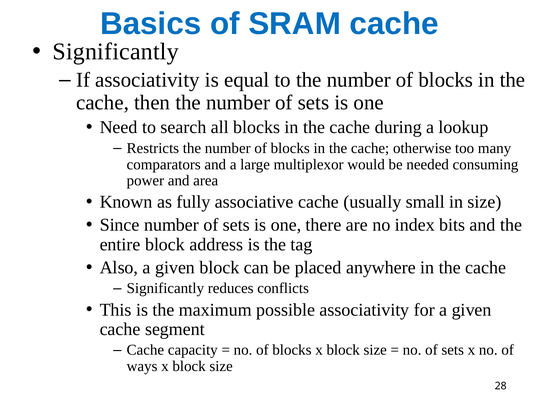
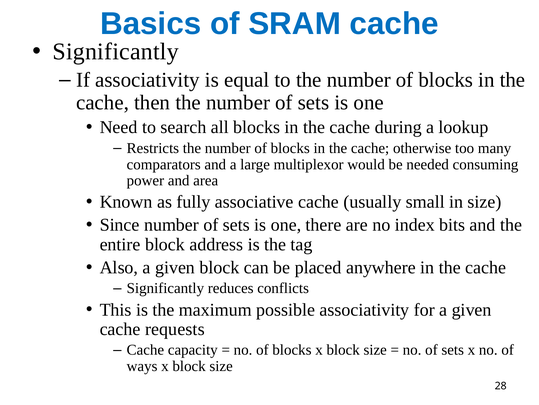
segment: segment -> requests (175, 329)
